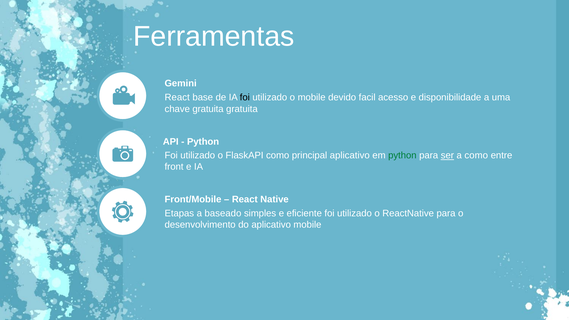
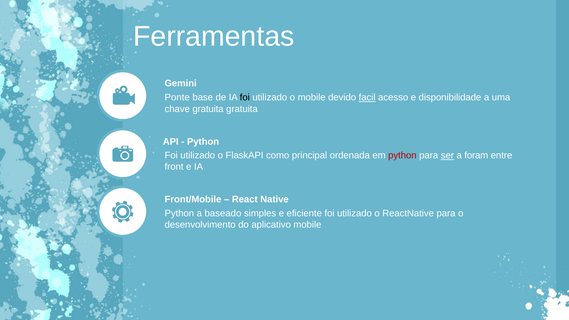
React: React -> Ponte (177, 98)
facil underline: none -> present (367, 98)
principal aplicativo: aplicativo -> ordenada (350, 156)
python colour: green -> red (402, 156)
a como: como -> foram (476, 156)
Etapas: Etapas -> Python (179, 214)
